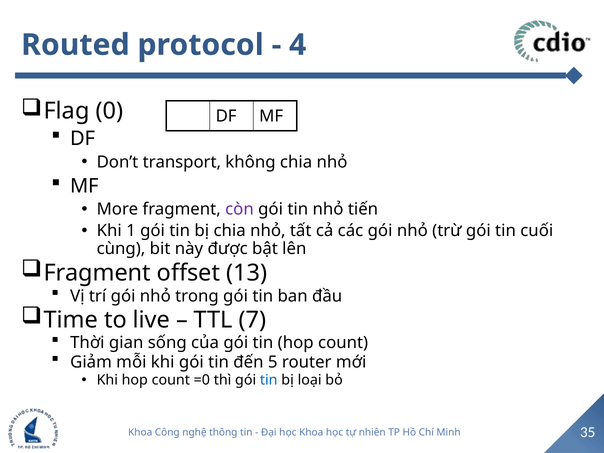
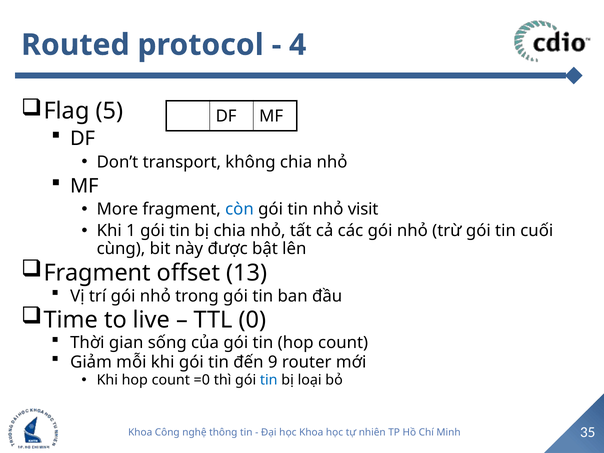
0: 0 -> 5 (109, 111)
còn colour: purple -> blue (239, 209)
tiến: tiến -> visit (363, 209)
7: 7 -> 0 (253, 320)
5: 5 -> 9 (273, 362)
